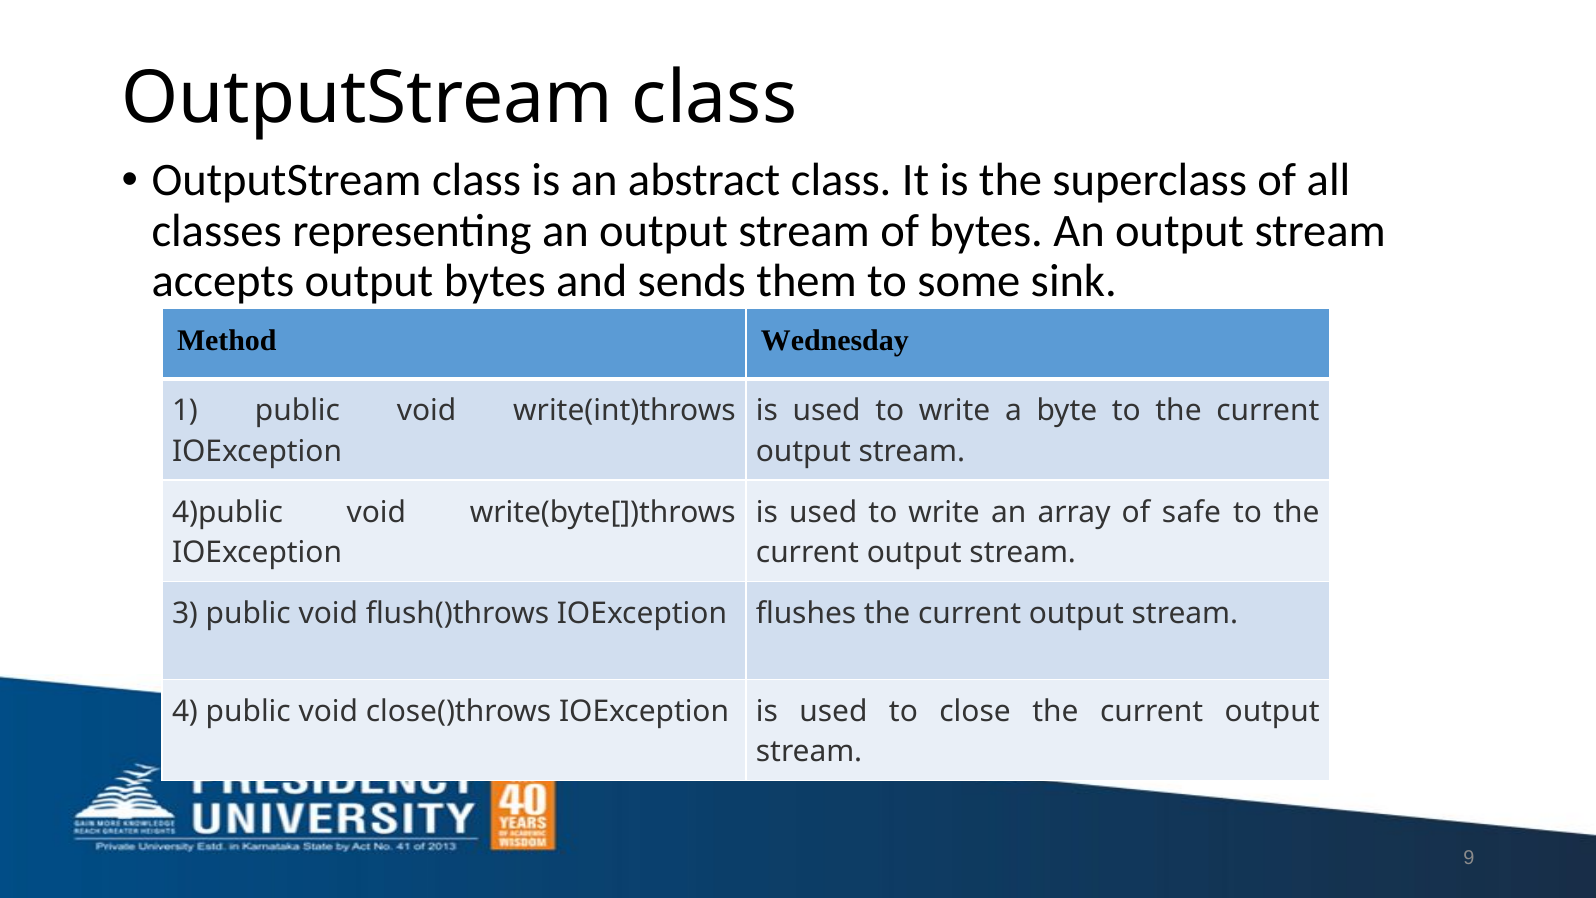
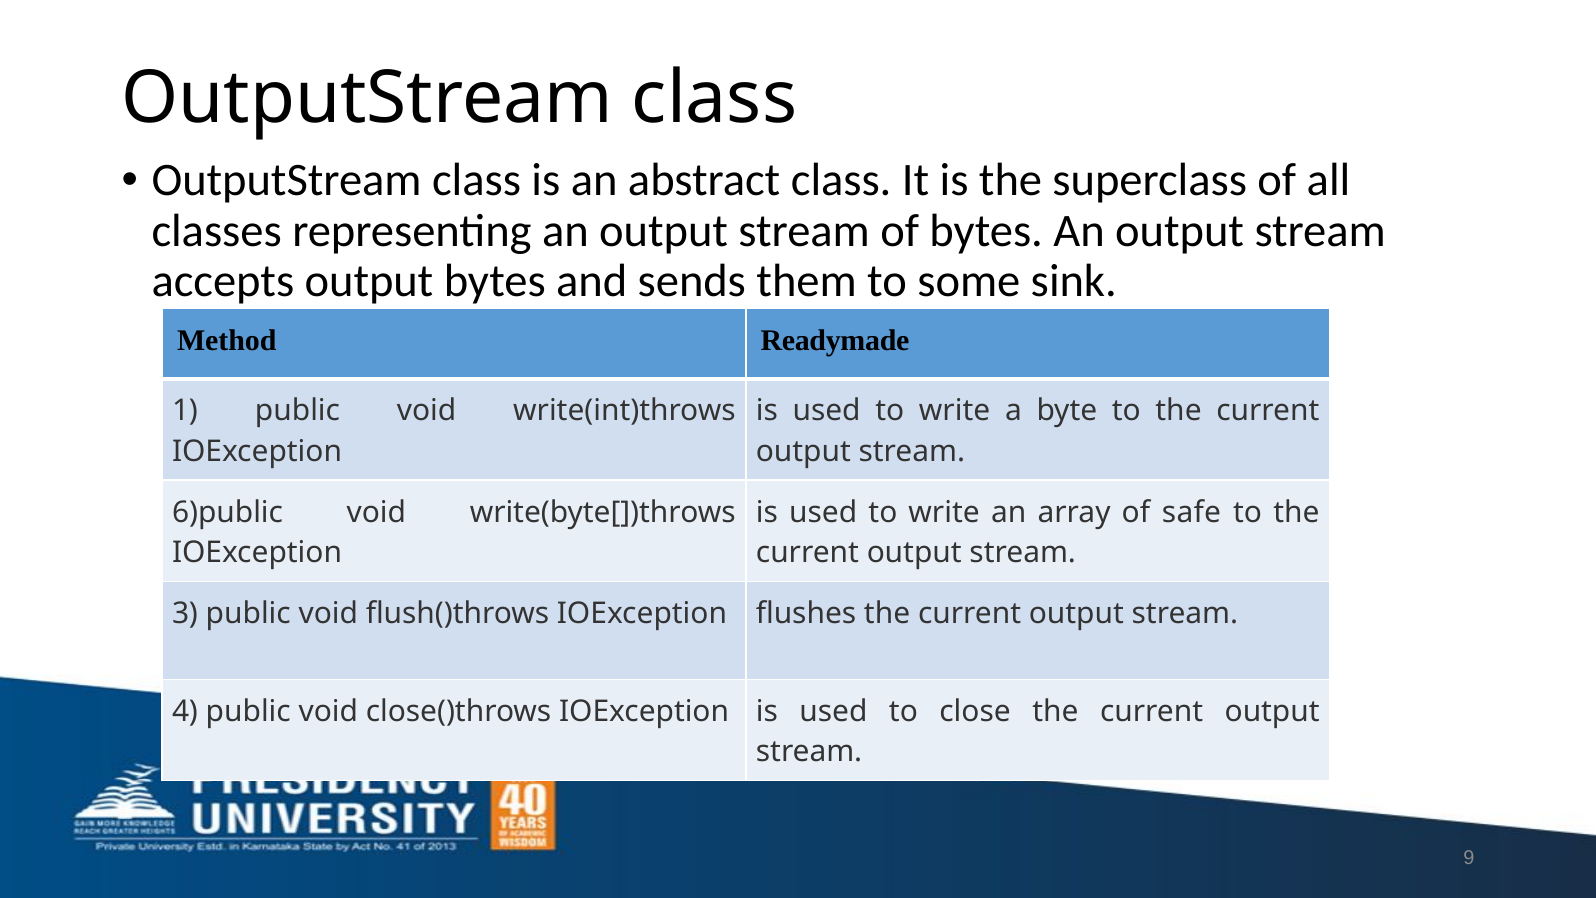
Wednesday: Wednesday -> Readymade (835, 340)
4)public: 4)public -> 6)public (228, 512)
